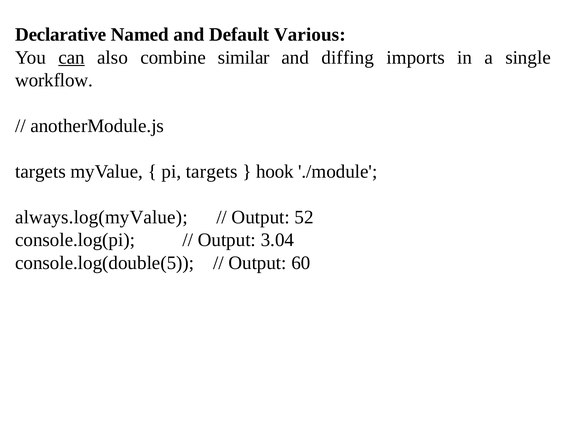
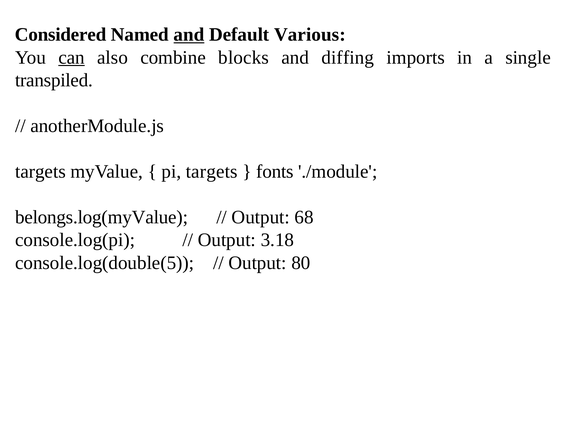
Declarative: Declarative -> Considered (61, 35)
and underline: none -> present (189, 35)
similar: similar -> blocks (244, 57)
workflow: workflow -> transpiled (54, 80)
hook: hook -> fonts (275, 172)
always.log(myValue: always.log(myValue -> belongs.log(myValue (102, 217)
52: 52 -> 68 (304, 217)
3.04: 3.04 -> 3.18 (277, 240)
60: 60 -> 80 (301, 263)
